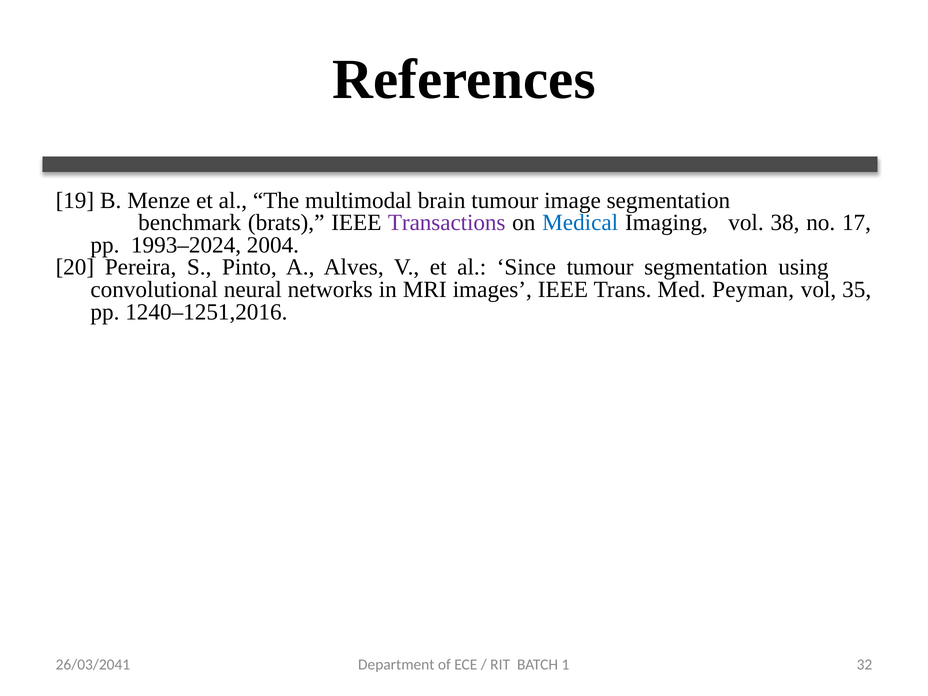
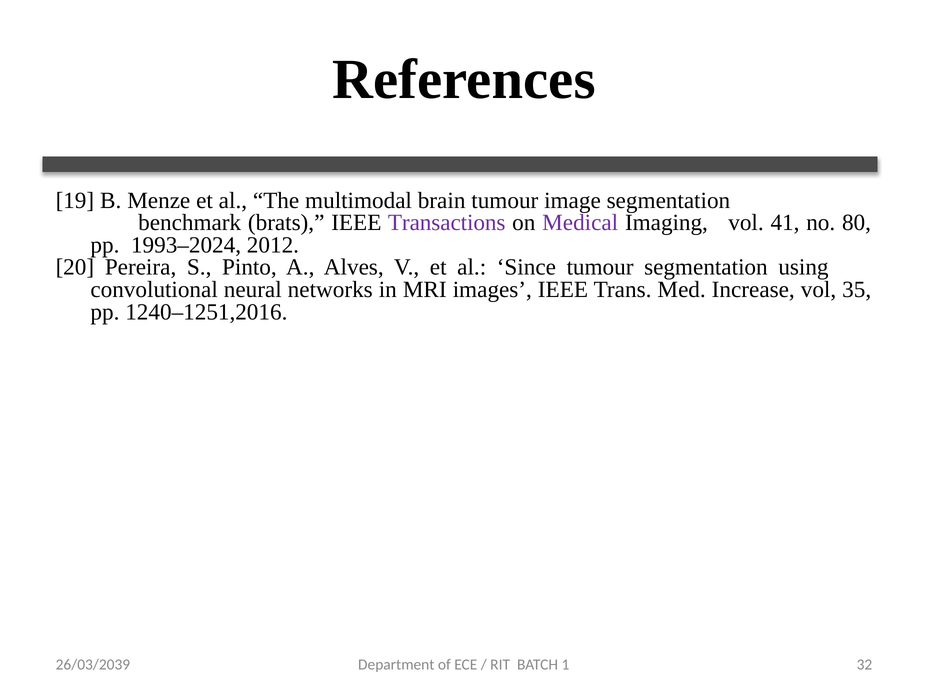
Medical colour: blue -> purple (580, 223)
38: 38 -> 41 (785, 223)
17: 17 -> 80 (857, 223)
2004: 2004 -> 2012 (273, 245)
Peyman: Peyman -> Increase (753, 290)
26/03/2041: 26/03/2041 -> 26/03/2039 (93, 665)
